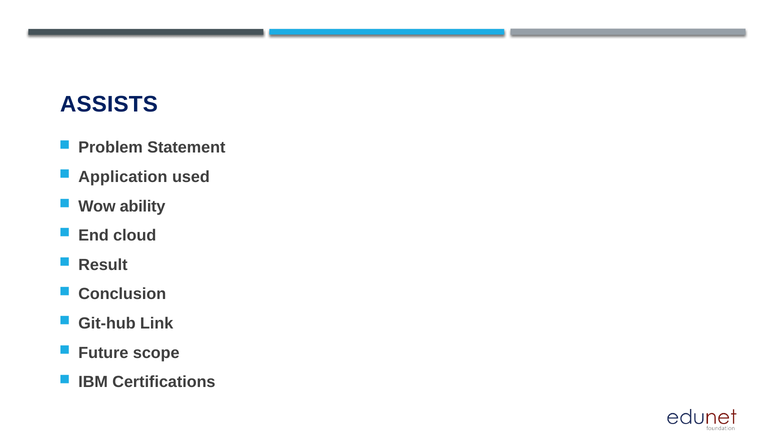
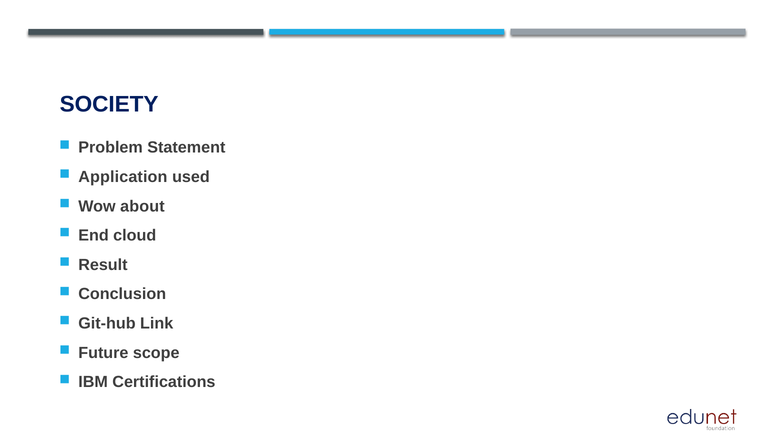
ASSISTS: ASSISTS -> SOCIETY (109, 105)
ability: ability -> about (142, 206)
